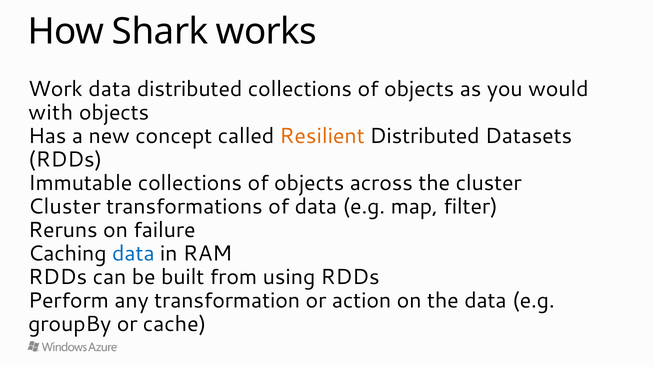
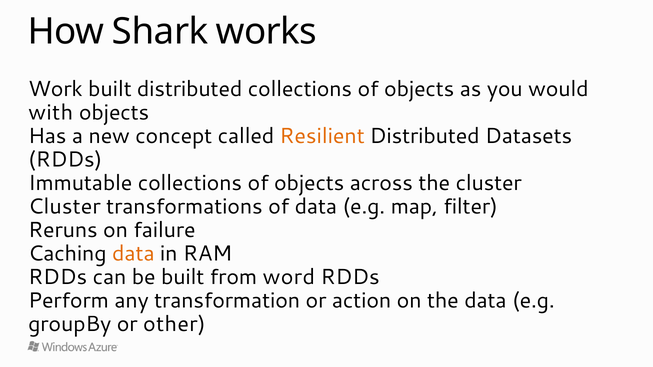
Work data: data -> built (110, 89)
data colour: blue -> orange (133, 254)
using: using -> word (289, 277)
cache: cache -> other (174, 324)
